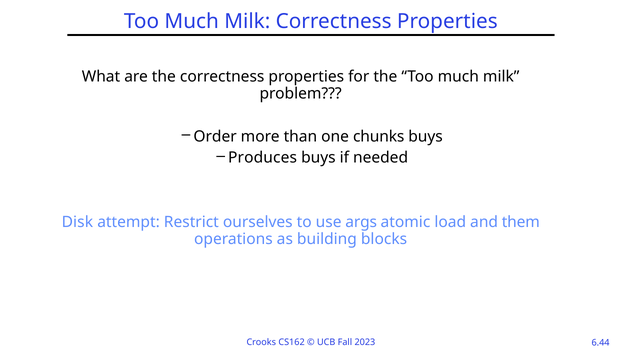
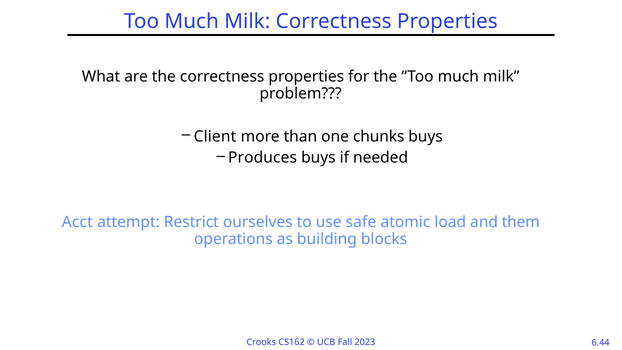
Order: Order -> Client (215, 136)
Disk: Disk -> Acct (77, 222)
args: args -> safe (361, 222)
